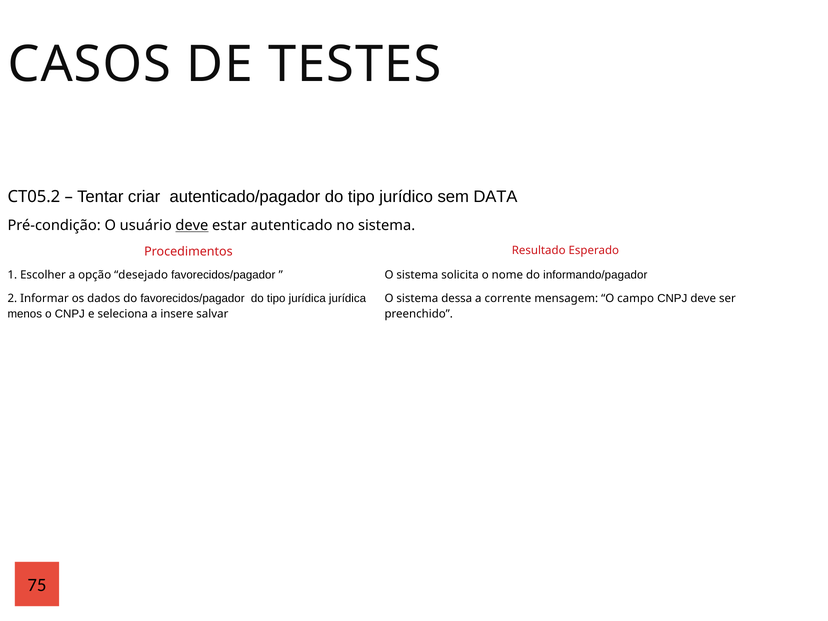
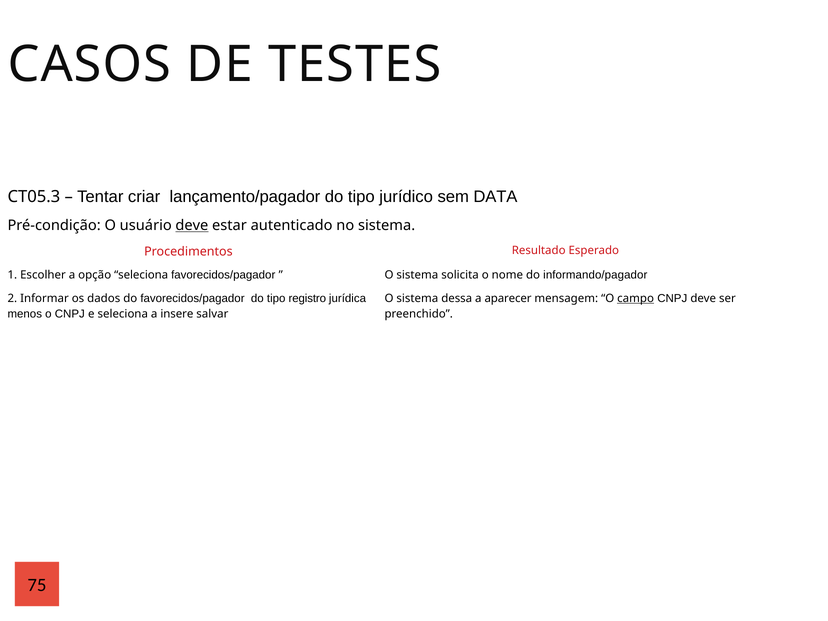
CT05.2: CT05.2 -> CT05.3 (34, 197)
autenticado/pagador: autenticado/pagador -> lançamento/pagador (245, 197)
opção desejado: desejado -> seleciona (141, 275)
tipo jurídica: jurídica -> registro (307, 298)
corrente: corrente -> aparecer (508, 298)
campo underline: none -> present (636, 298)
